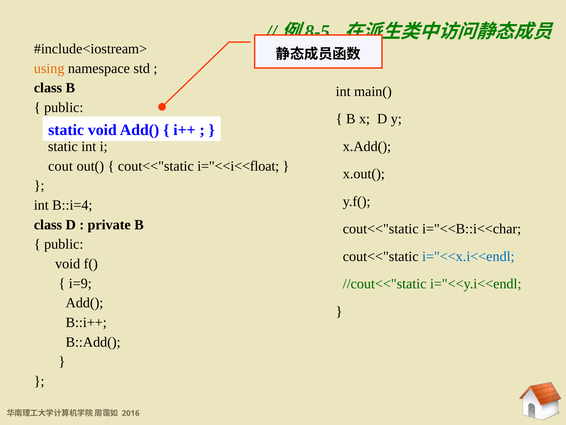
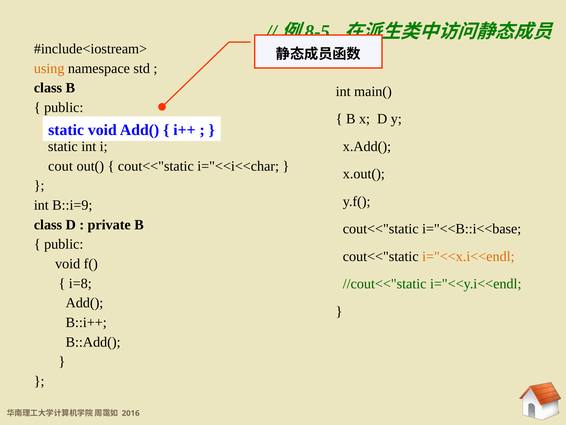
i="<<i<<float: i="<<i<<float -> i="<<i<<char (238, 166)
B::i=4: B::i=4 -> B::i=9 (72, 205)
i="<<B::i<<char: i="<<B::i<<char -> i="<<B::i<<base (472, 229)
i="<<x.i<<endl colour: blue -> orange (468, 256)
i=9: i=9 -> i=8 (80, 283)
